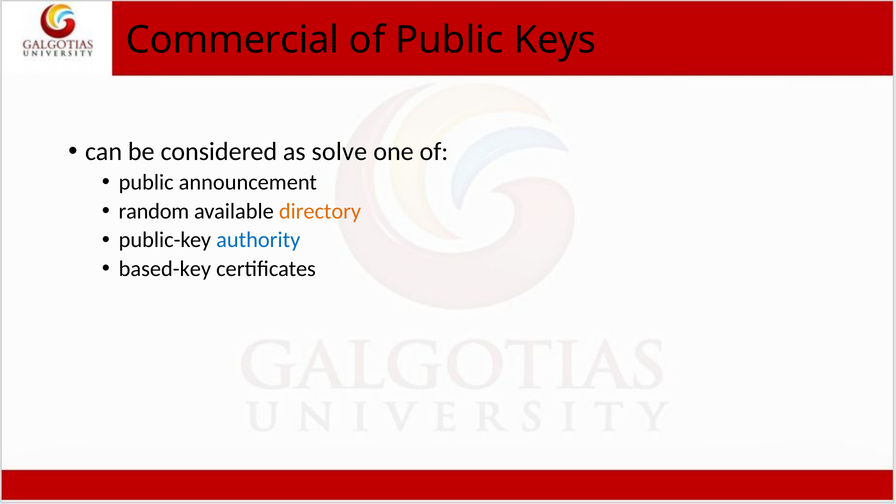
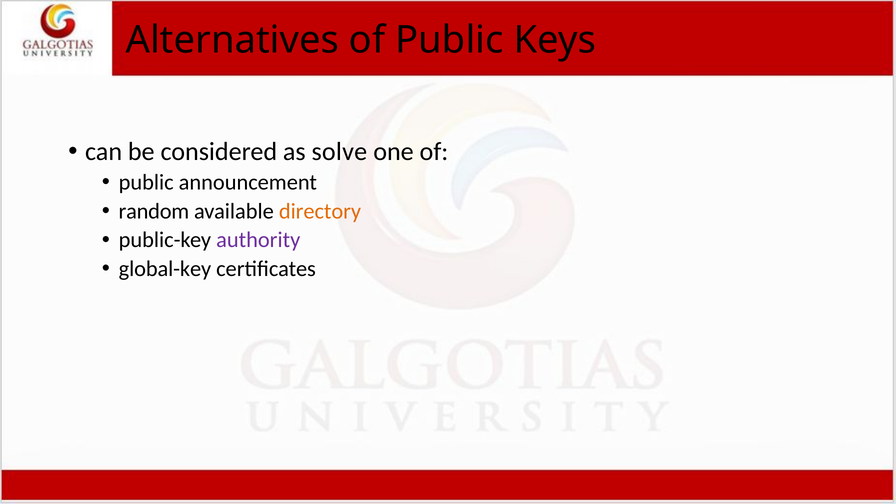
Commercial: Commercial -> Alternatives (232, 40)
authority colour: blue -> purple (258, 240)
based-key: based-key -> global-key (165, 269)
